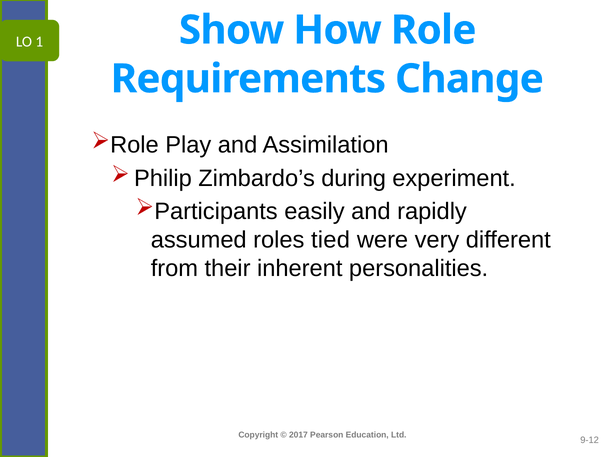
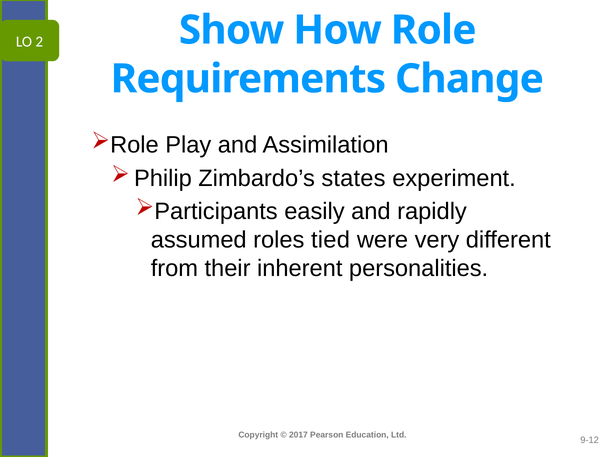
1: 1 -> 2 (39, 42)
during: during -> states (353, 178)
